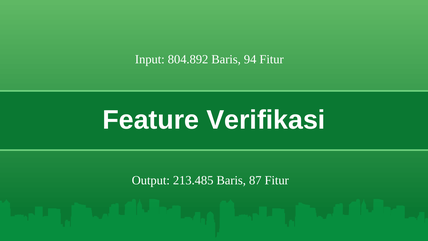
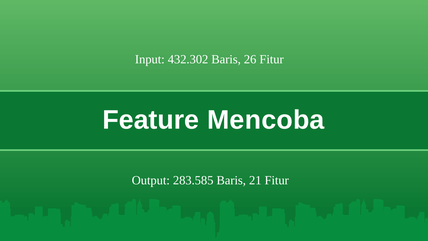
804.892: 804.892 -> 432.302 (188, 59)
94: 94 -> 26 (250, 59)
Verifikasi: Verifikasi -> Mencoba (266, 120)
213.485: 213.485 -> 283.585 (193, 180)
87: 87 -> 21 (255, 180)
